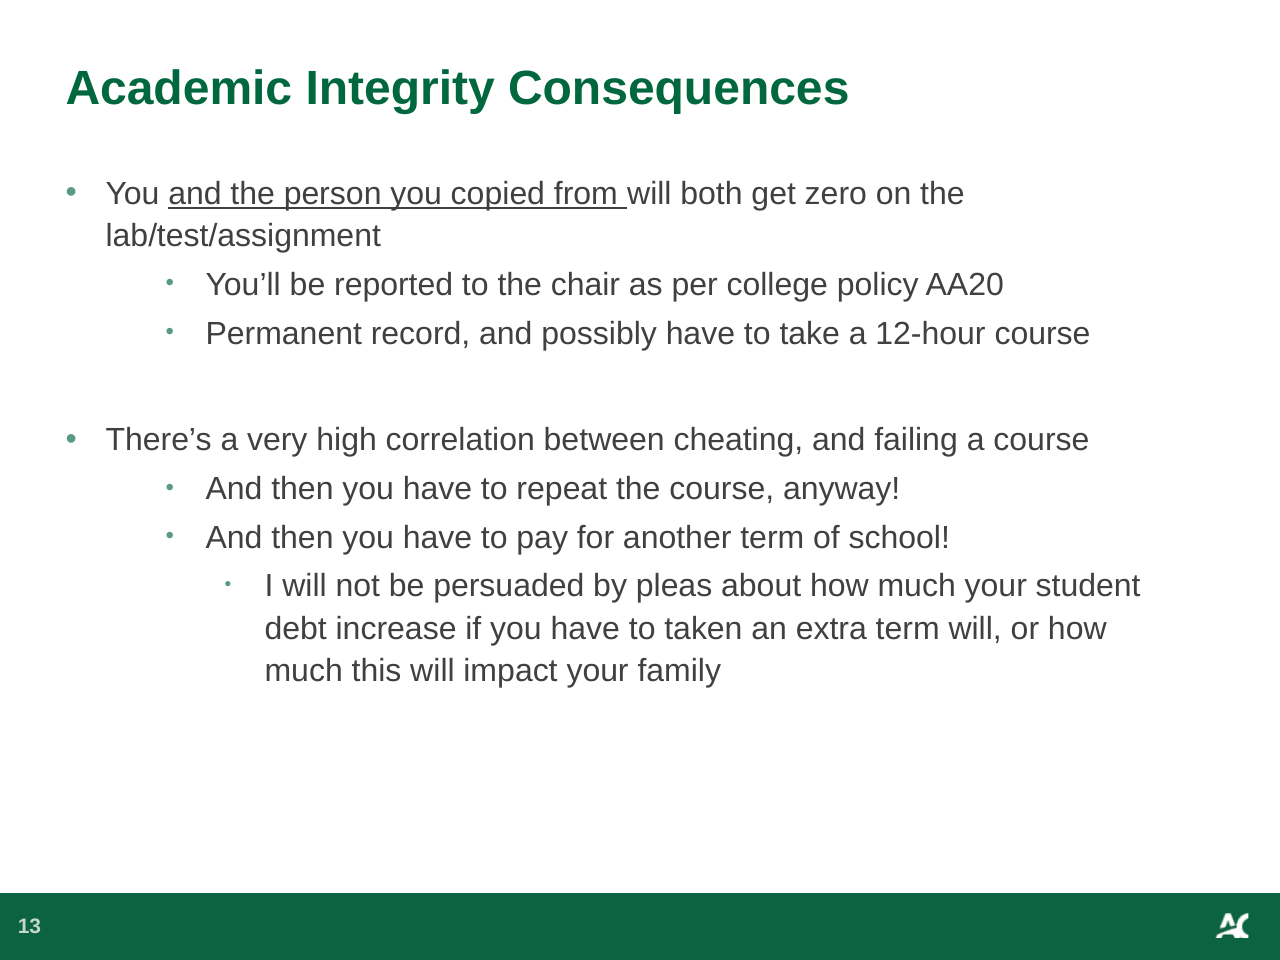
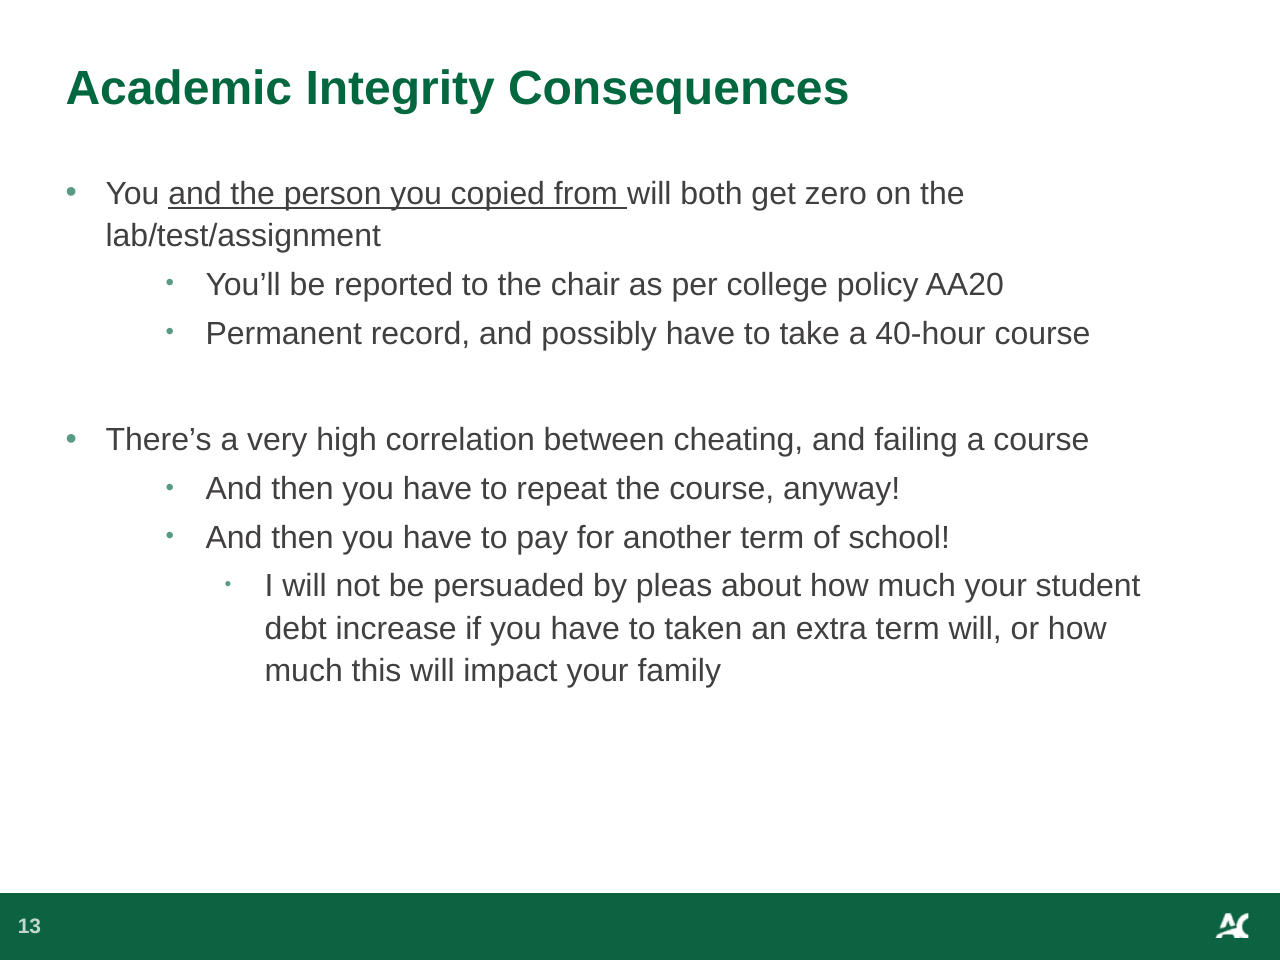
12-hour: 12-hour -> 40-hour (931, 334)
